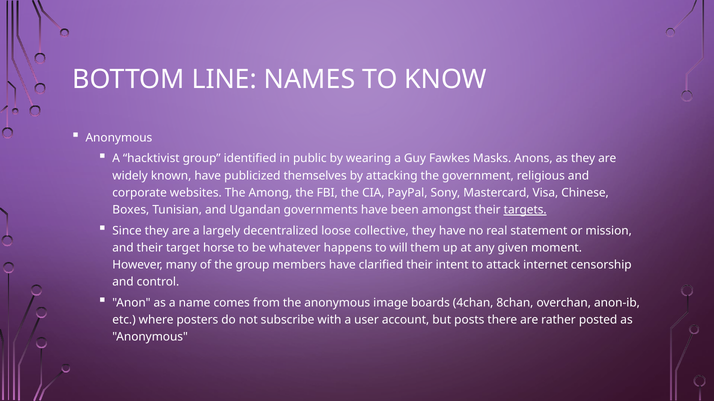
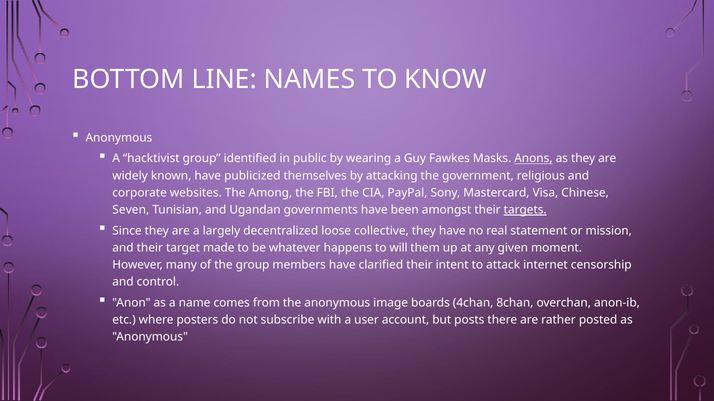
Anons underline: none -> present (533, 159)
Boxes: Boxes -> Seven (131, 210)
horse: horse -> made (219, 248)
